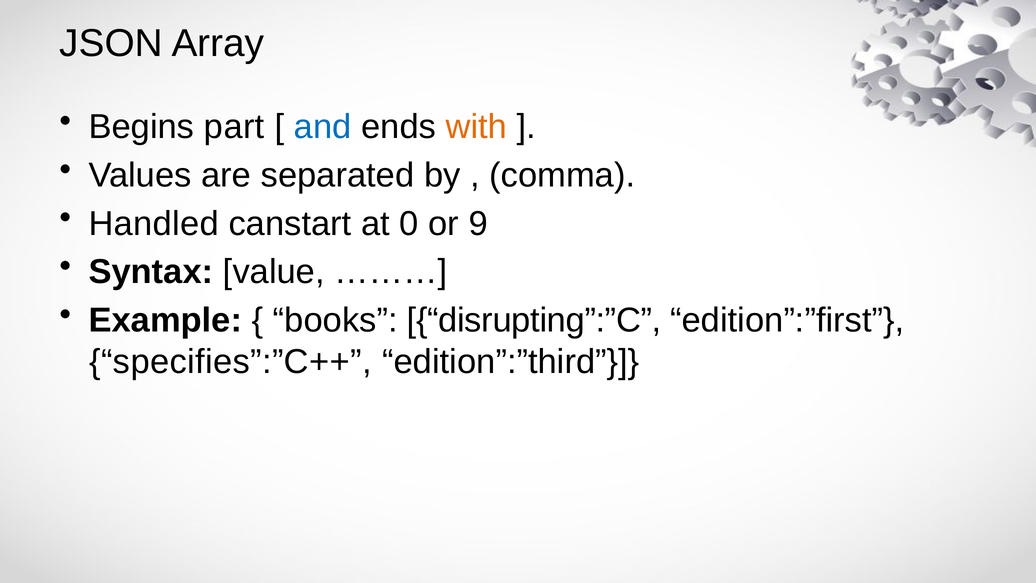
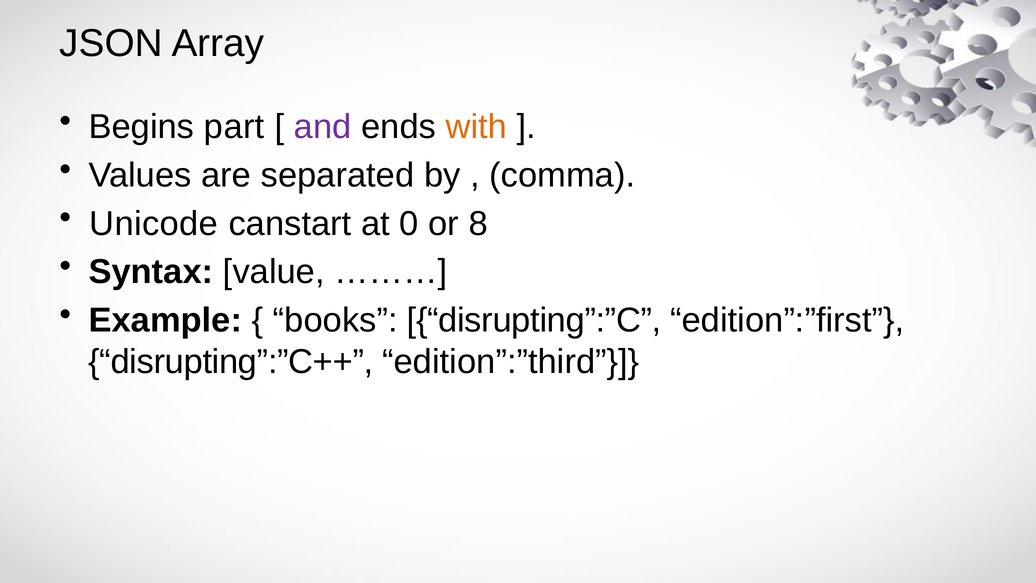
and colour: blue -> purple (323, 127)
Handled: Handled -> Unicode (154, 224)
9: 9 -> 8 (478, 224)
specifies”:”C++: specifies”:”C++ -> disrupting”:”C++ (231, 362)
